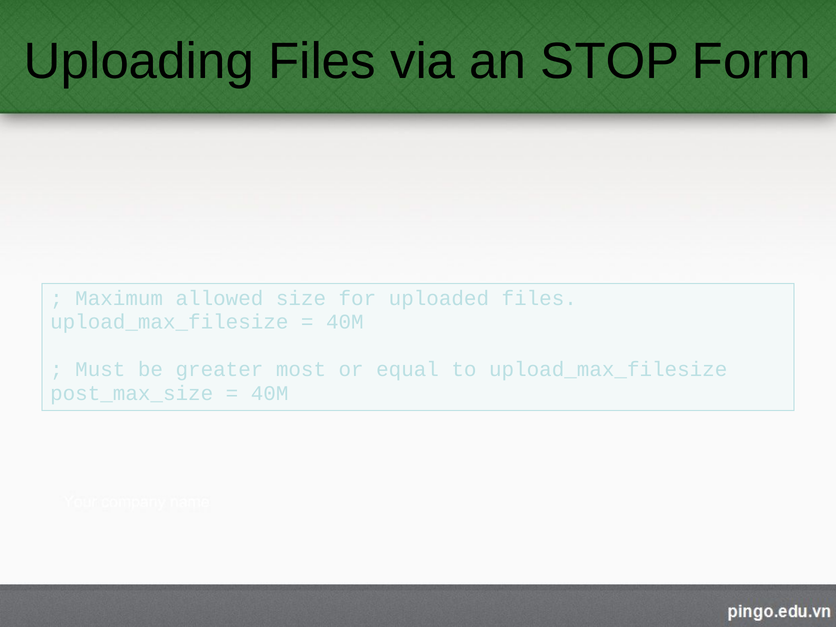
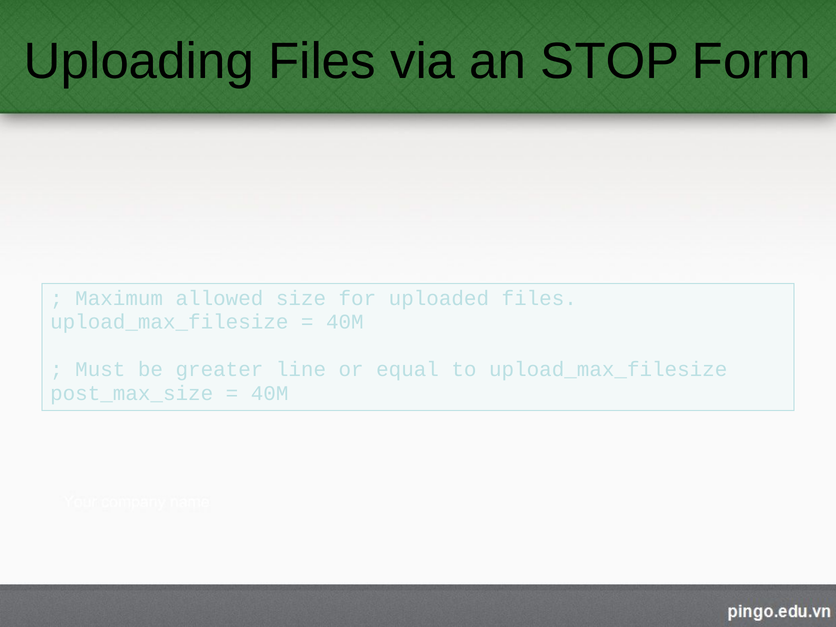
most: most -> line (301, 369)
